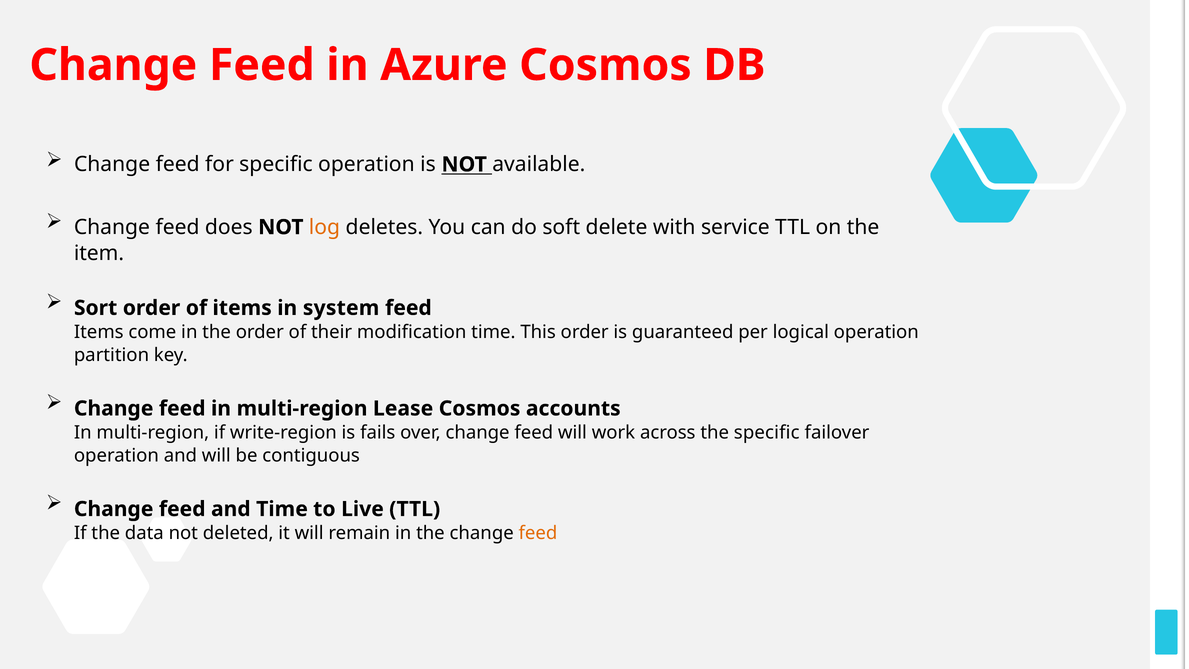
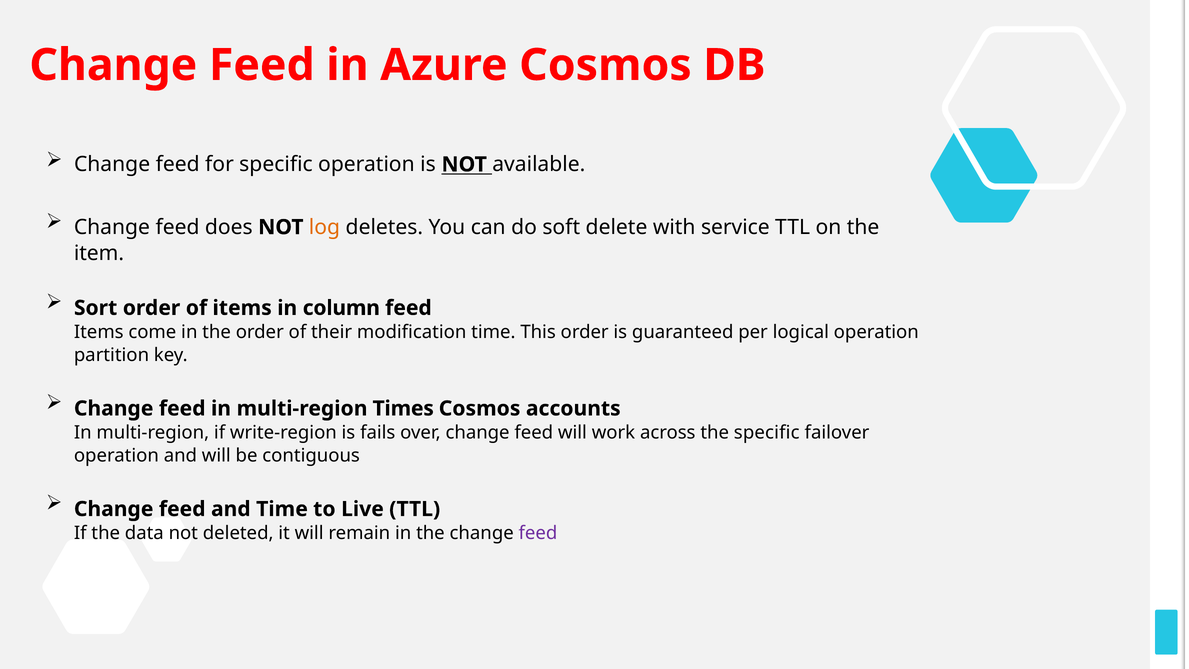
system: system -> column (341, 308)
Lease: Lease -> Times (403, 408)
feed colour: orange -> purple (538, 533)
